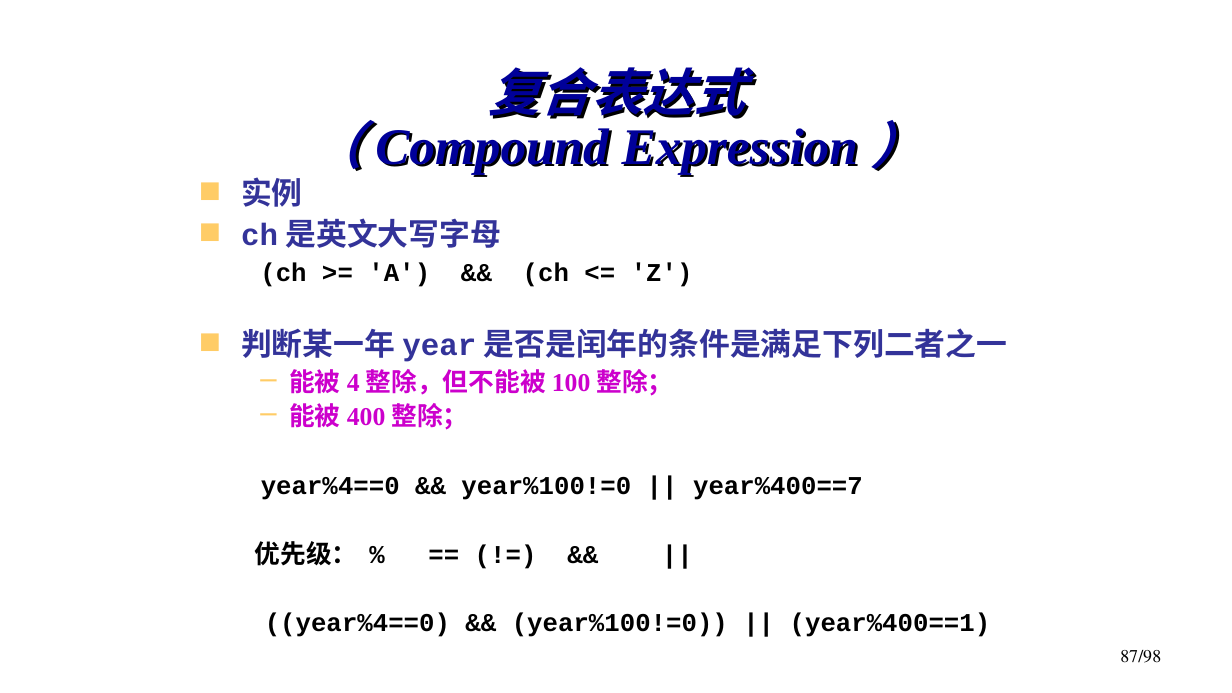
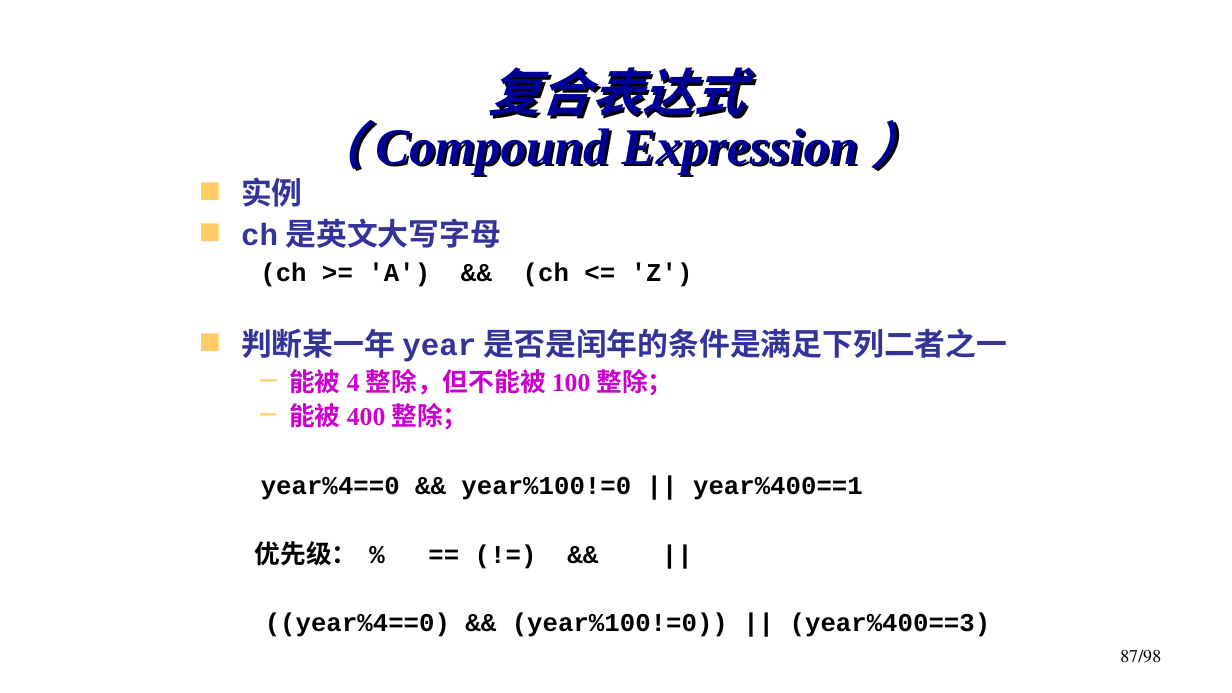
year%400==7: year%400==7 -> year%400==1 (778, 486)
year%400==1: year%400==1 -> year%400==3 (890, 623)
